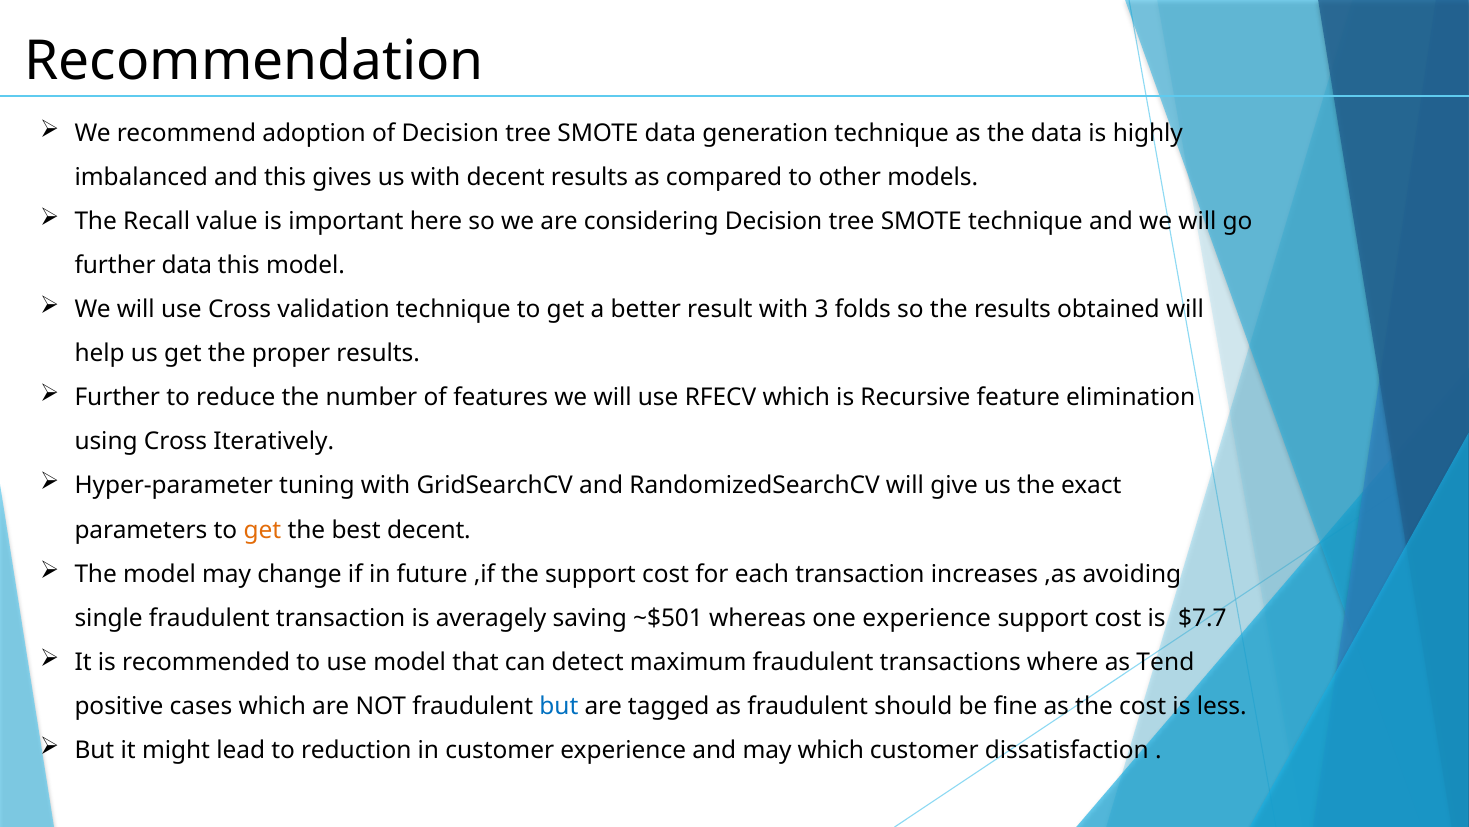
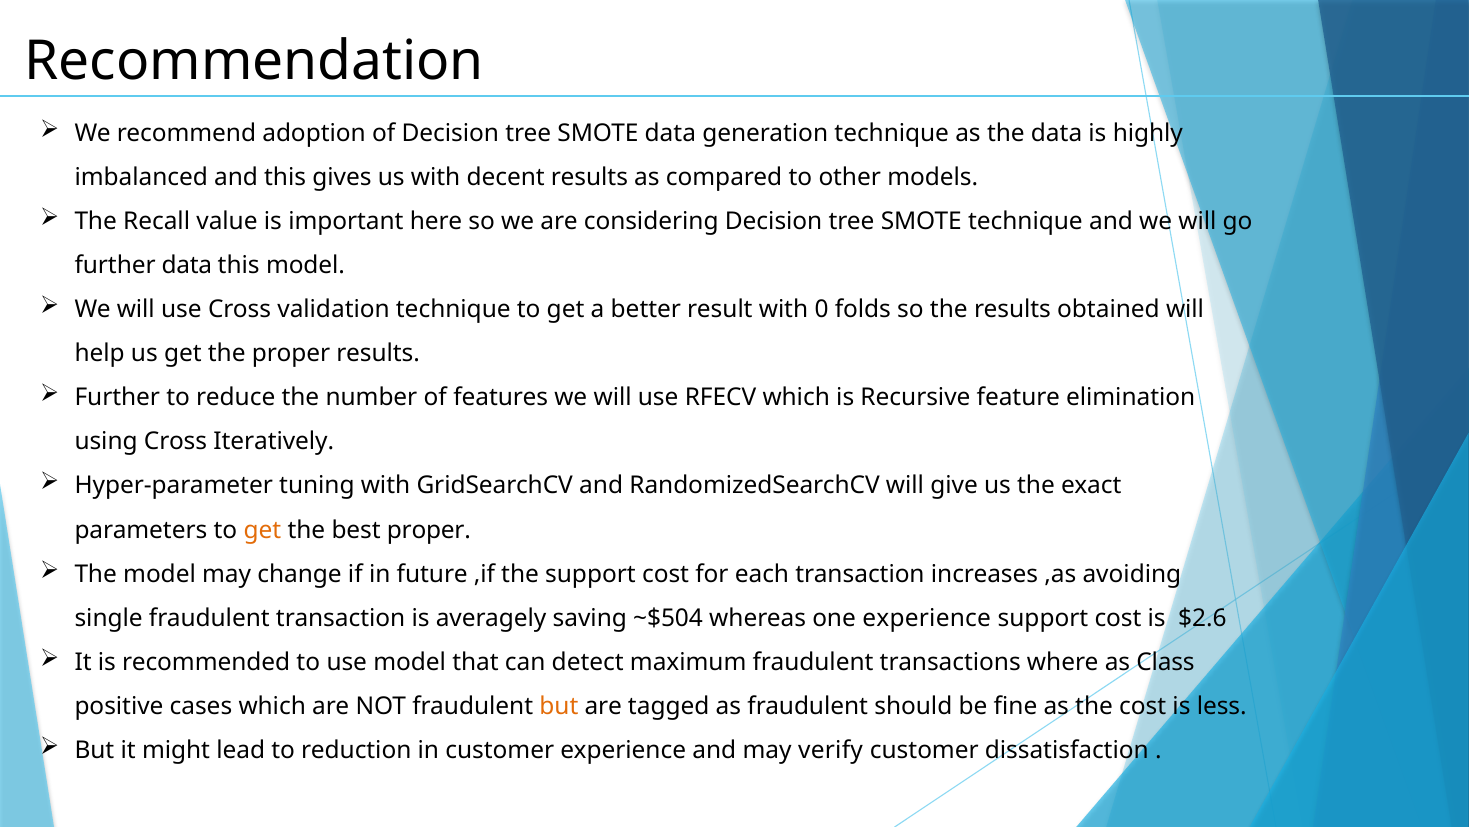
3: 3 -> 0 (822, 309)
best decent: decent -> proper (429, 530)
~$501: ~$501 -> ~$504 (668, 618)
$7.7: $7.7 -> $2.6 (1202, 618)
Tend: Tend -> Class (1166, 662)
but colour: blue -> orange (559, 706)
may which: which -> verify (831, 750)
